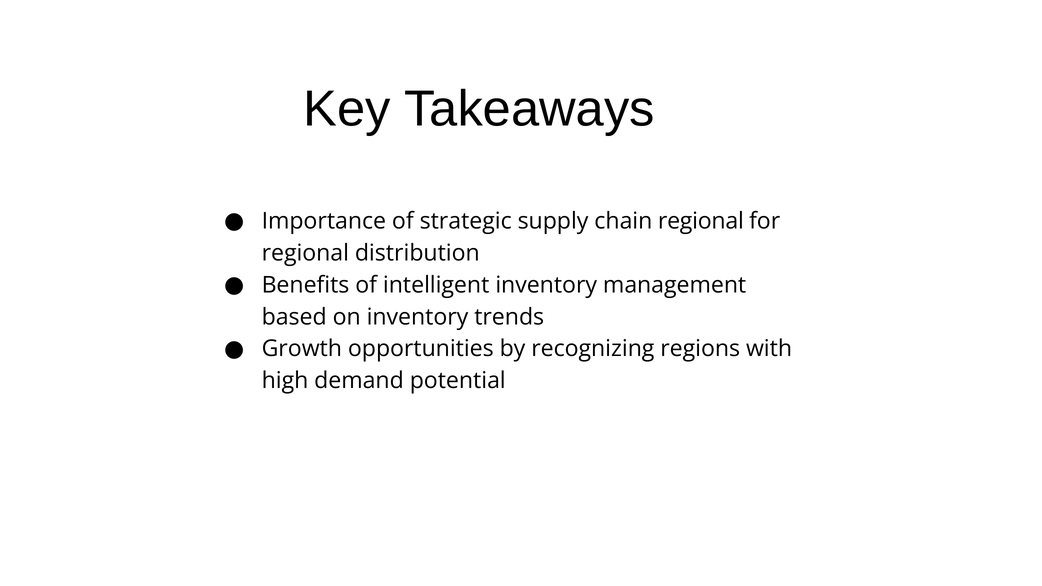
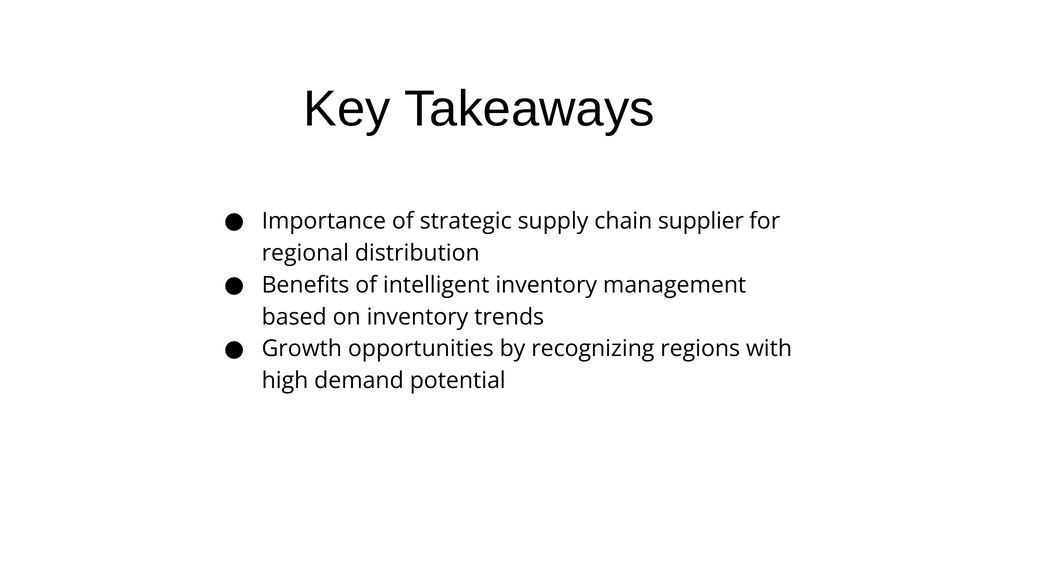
chain regional: regional -> supplier (701, 221)
